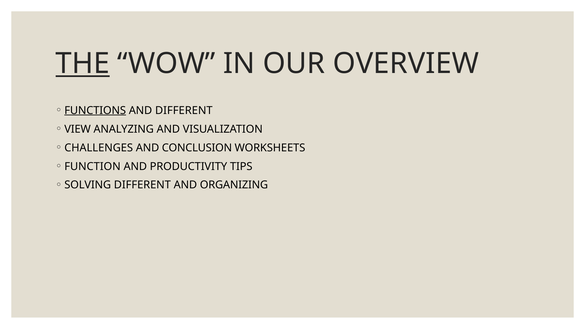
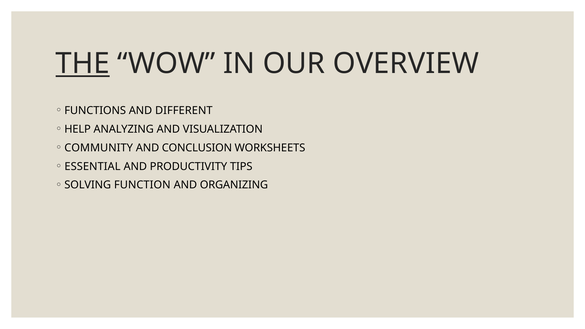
FUNCTIONS underline: present -> none (95, 110)
VIEW: VIEW -> HELP (78, 129)
CHALLENGES: CHALLENGES -> COMMUNITY (99, 148)
FUNCTION: FUNCTION -> ESSENTIAL (92, 166)
SOLVING DIFFERENT: DIFFERENT -> FUNCTION (142, 185)
